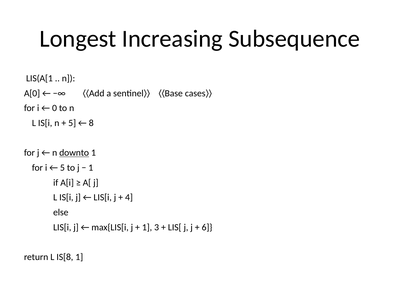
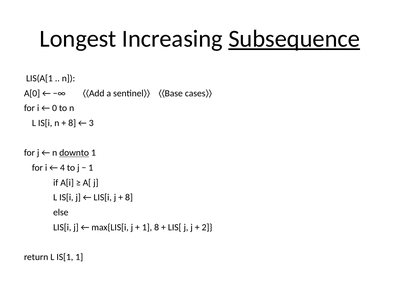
Subsequence underline: none -> present (294, 39)
5: 5 -> 8 (72, 123)
8: 8 -> 3 (91, 123)
5: 5 -> 4 (62, 168)
4: 4 -> 8 (129, 198)
1 3: 3 -> 8 (157, 227)
6: 6 -> 2 (207, 227)
IS[8: IS[8 -> IS[1 (65, 257)
